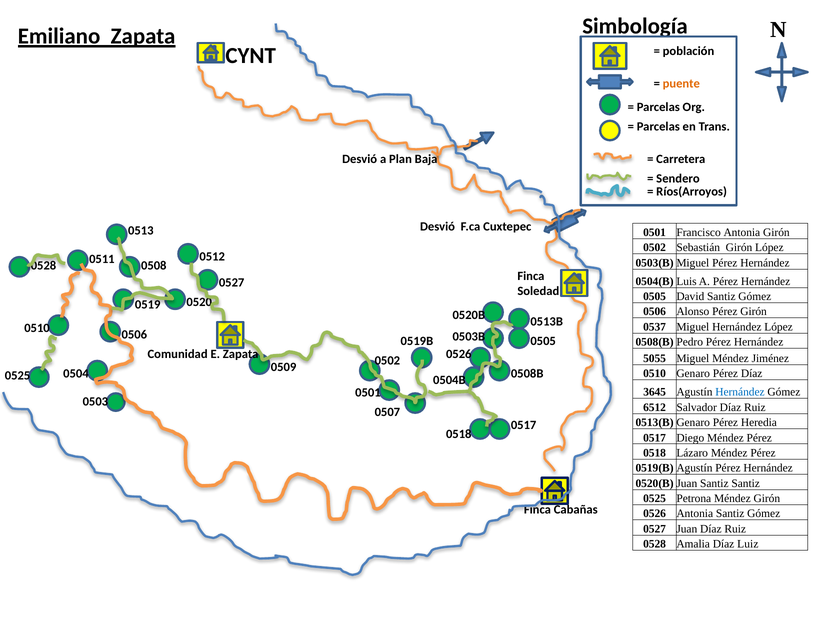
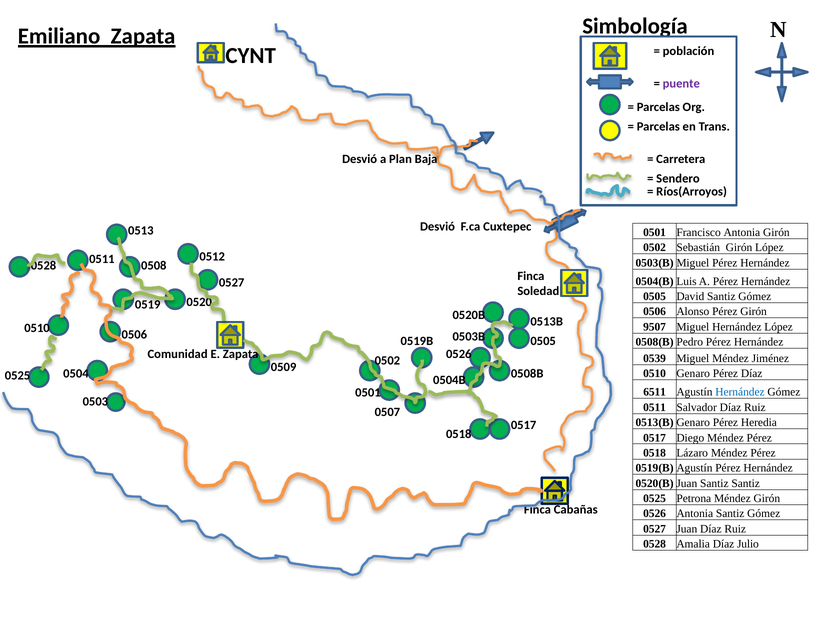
puente colour: orange -> purple (681, 84)
0537: 0537 -> 9507 (655, 327)
5055: 5055 -> 0539 (655, 358)
3645: 3645 -> 6511 (655, 392)
6512: 6512 -> 0511 (655, 407)
Luiz: Luiz -> Julio (748, 544)
